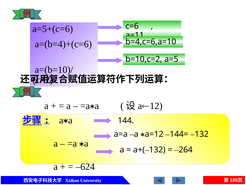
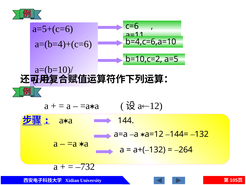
–624: –624 -> –732 (85, 166)
